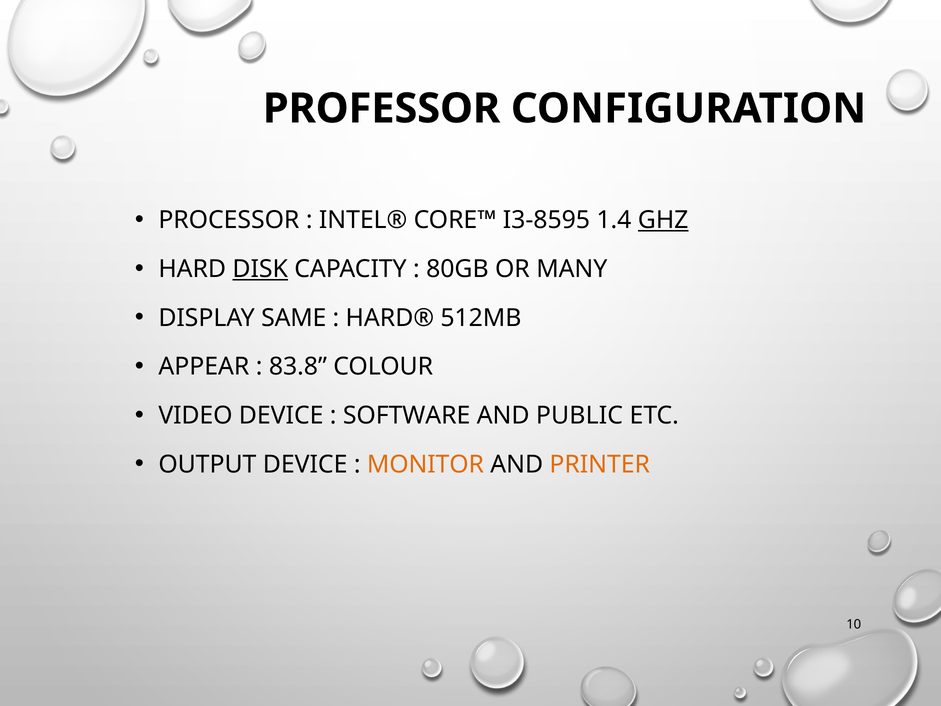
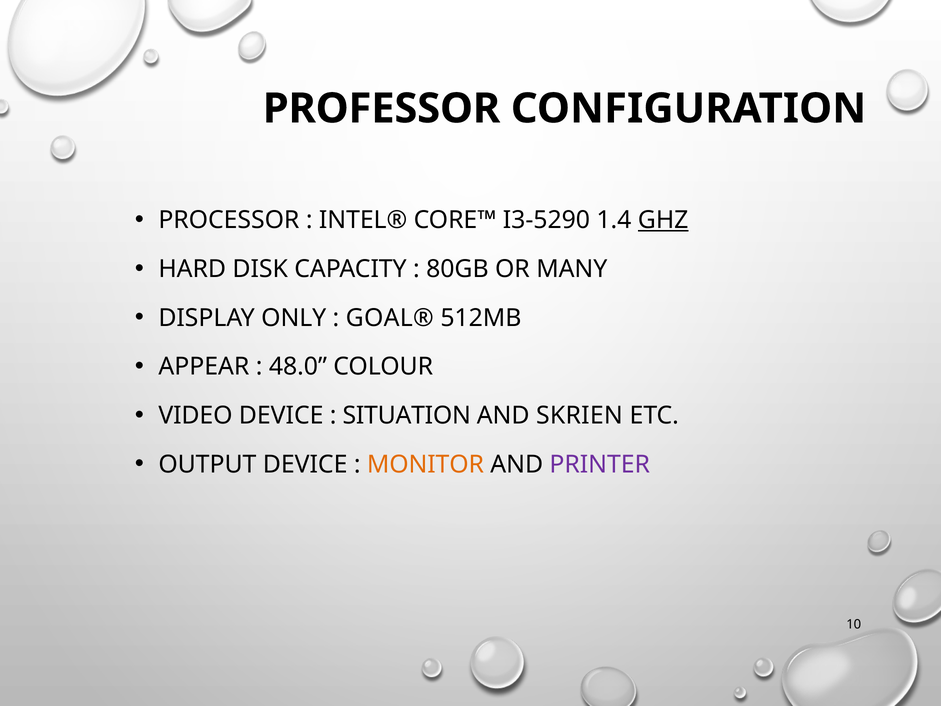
I3-8595: I3-8595 -> I3-5290 (546, 220)
DISK underline: present -> none (260, 269)
SAME: SAME -> ONLY (294, 318)
HARD®: HARD® -> GOAL® (390, 318)
83.8: 83.8 -> 48.0 (298, 367)
SOFTWARE: SOFTWARE -> SITUATION (407, 415)
PUBLIC: PUBLIC -> SKRIEN (579, 415)
PRINTER colour: orange -> purple (600, 464)
